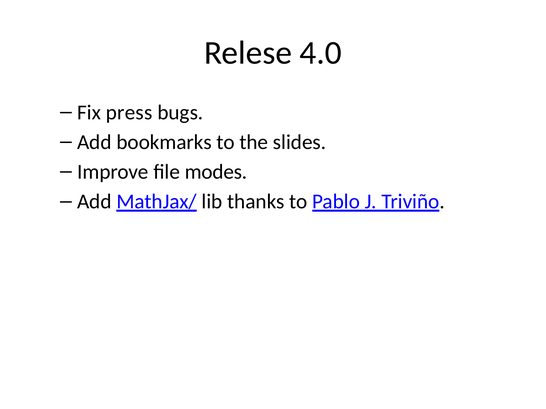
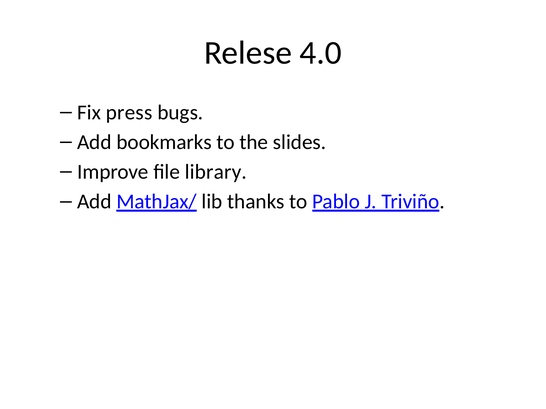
modes: modes -> library (216, 172)
